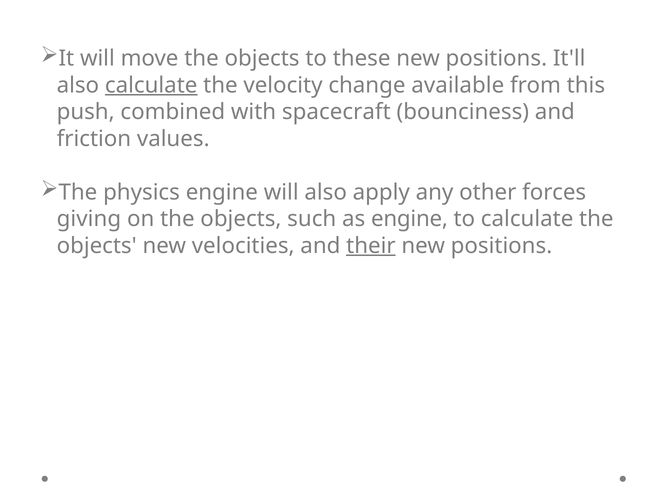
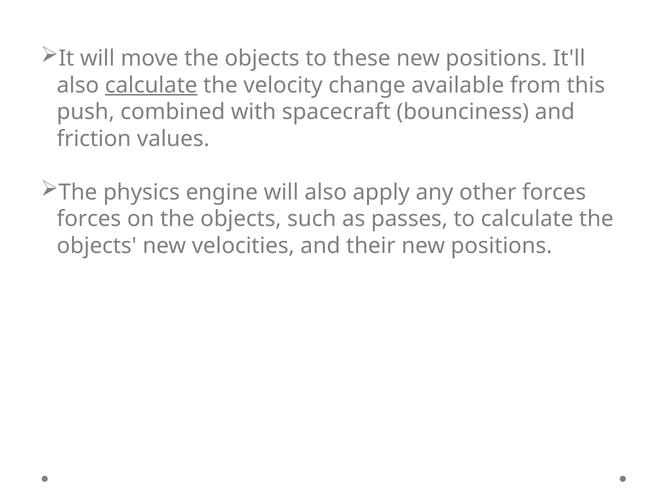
giving: giving -> forces (89, 219)
as engine: engine -> passes (409, 219)
their underline: present -> none (371, 246)
